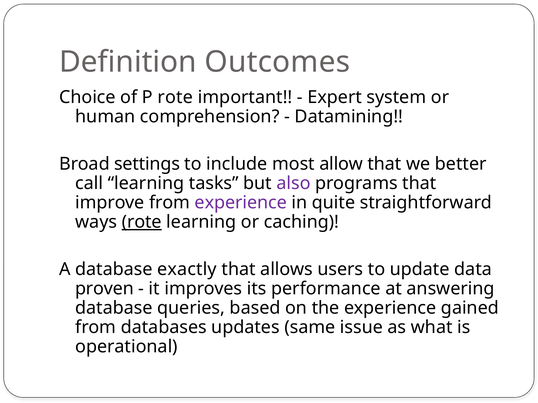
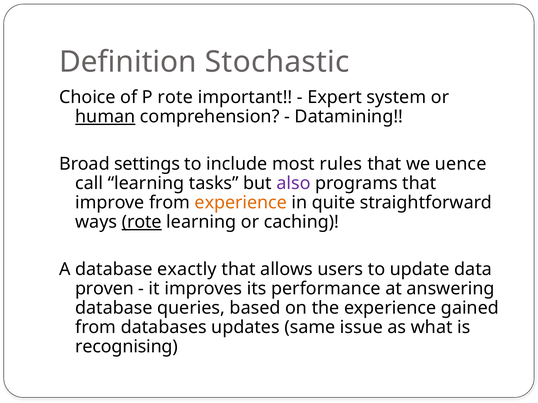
Outcomes: Outcomes -> Stochastic (277, 62)
human underline: none -> present (105, 117)
allow: allow -> rules (341, 164)
better: better -> uence (461, 164)
experience colour: purple -> orange (241, 203)
operational: operational -> recognising (127, 347)
